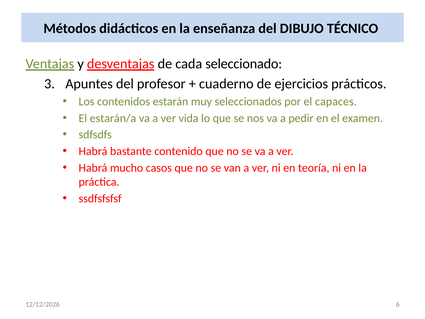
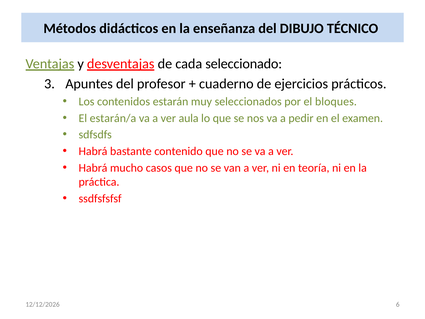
capaces: capaces -> bloques (336, 102)
vida: vida -> aula (189, 118)
